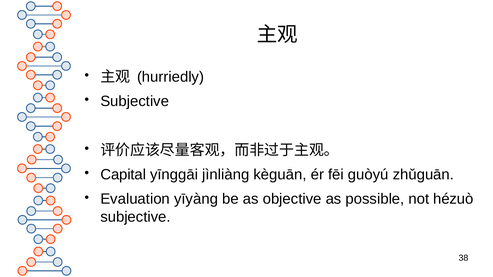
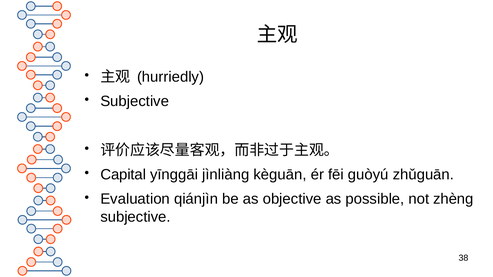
yīyàng: yīyàng -> qiánjìn (196, 199)
hézuò: hézuò -> zhèng (453, 199)
